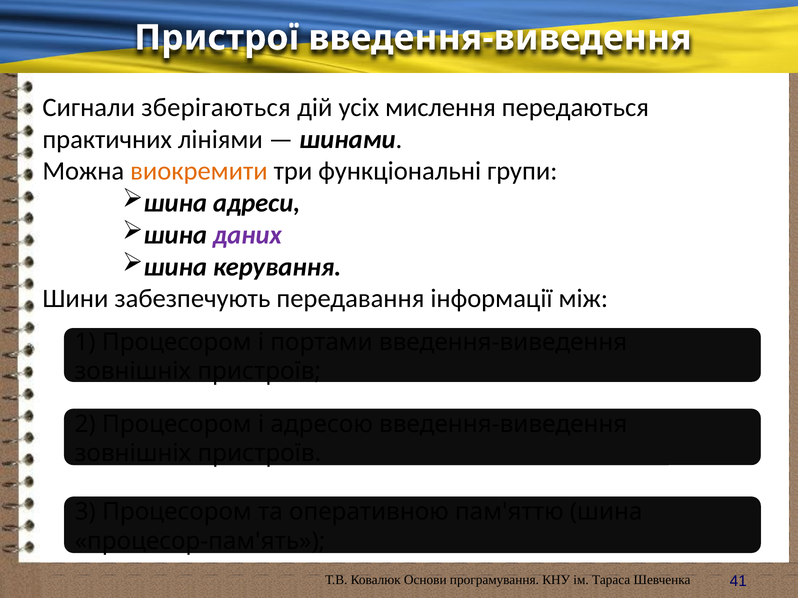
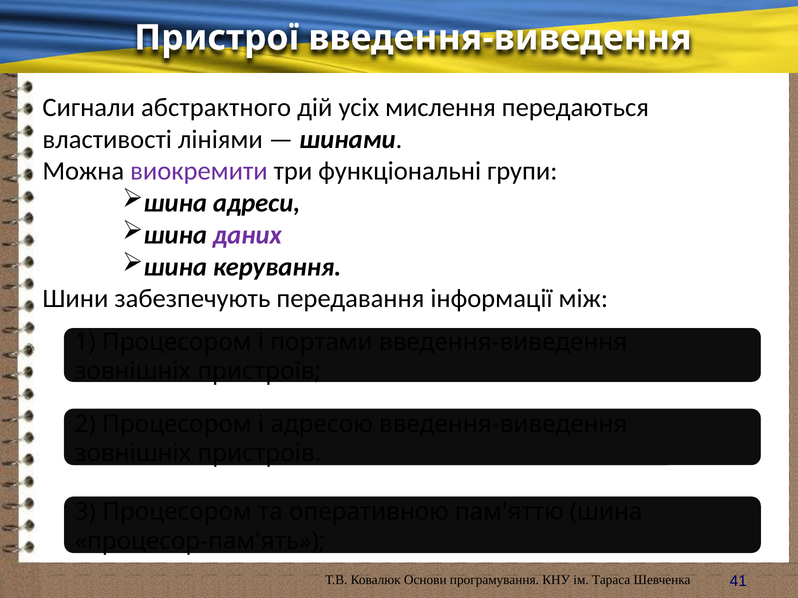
зберігаються: зберігаються -> абстрактного (216, 107)
практичних: практичних -> властивості (107, 139)
виокремити colour: orange -> purple (199, 171)
